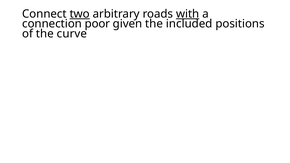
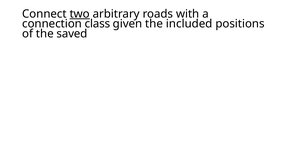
with underline: present -> none (188, 14)
poor: poor -> class (97, 24)
curve: curve -> saved (72, 34)
